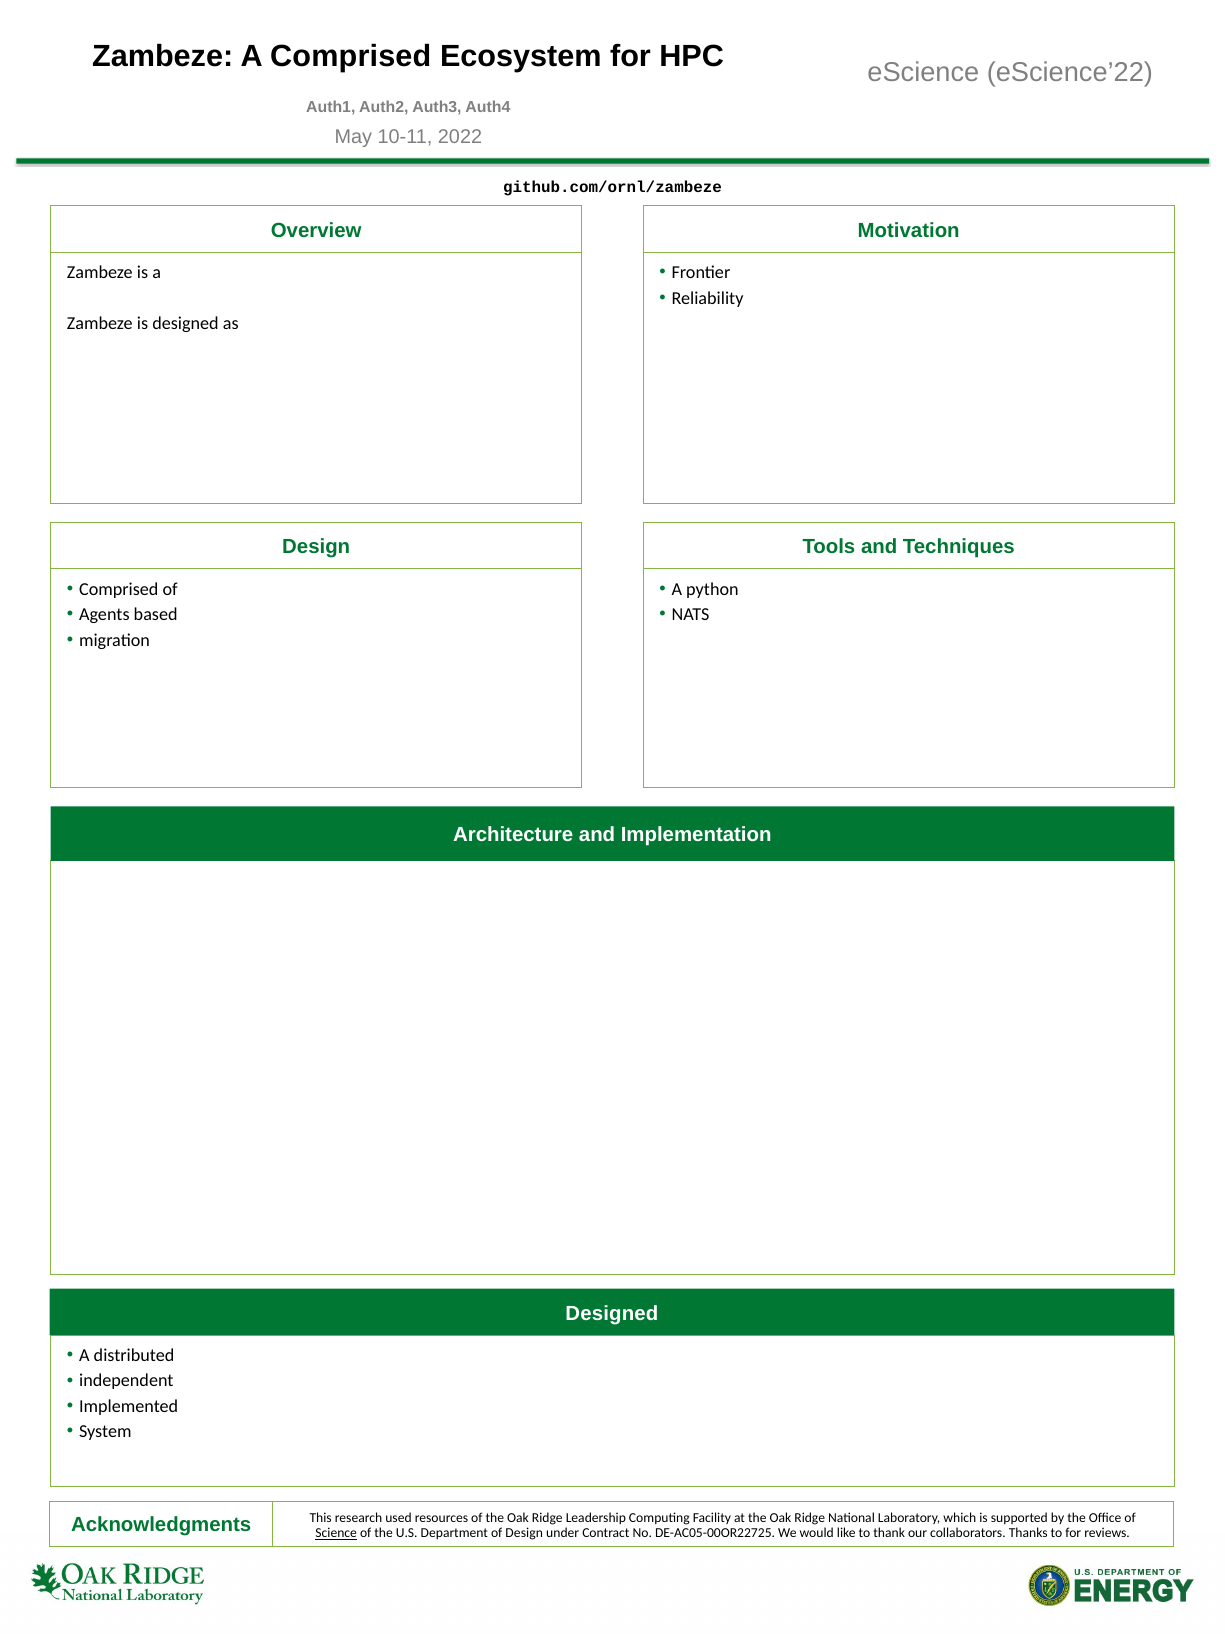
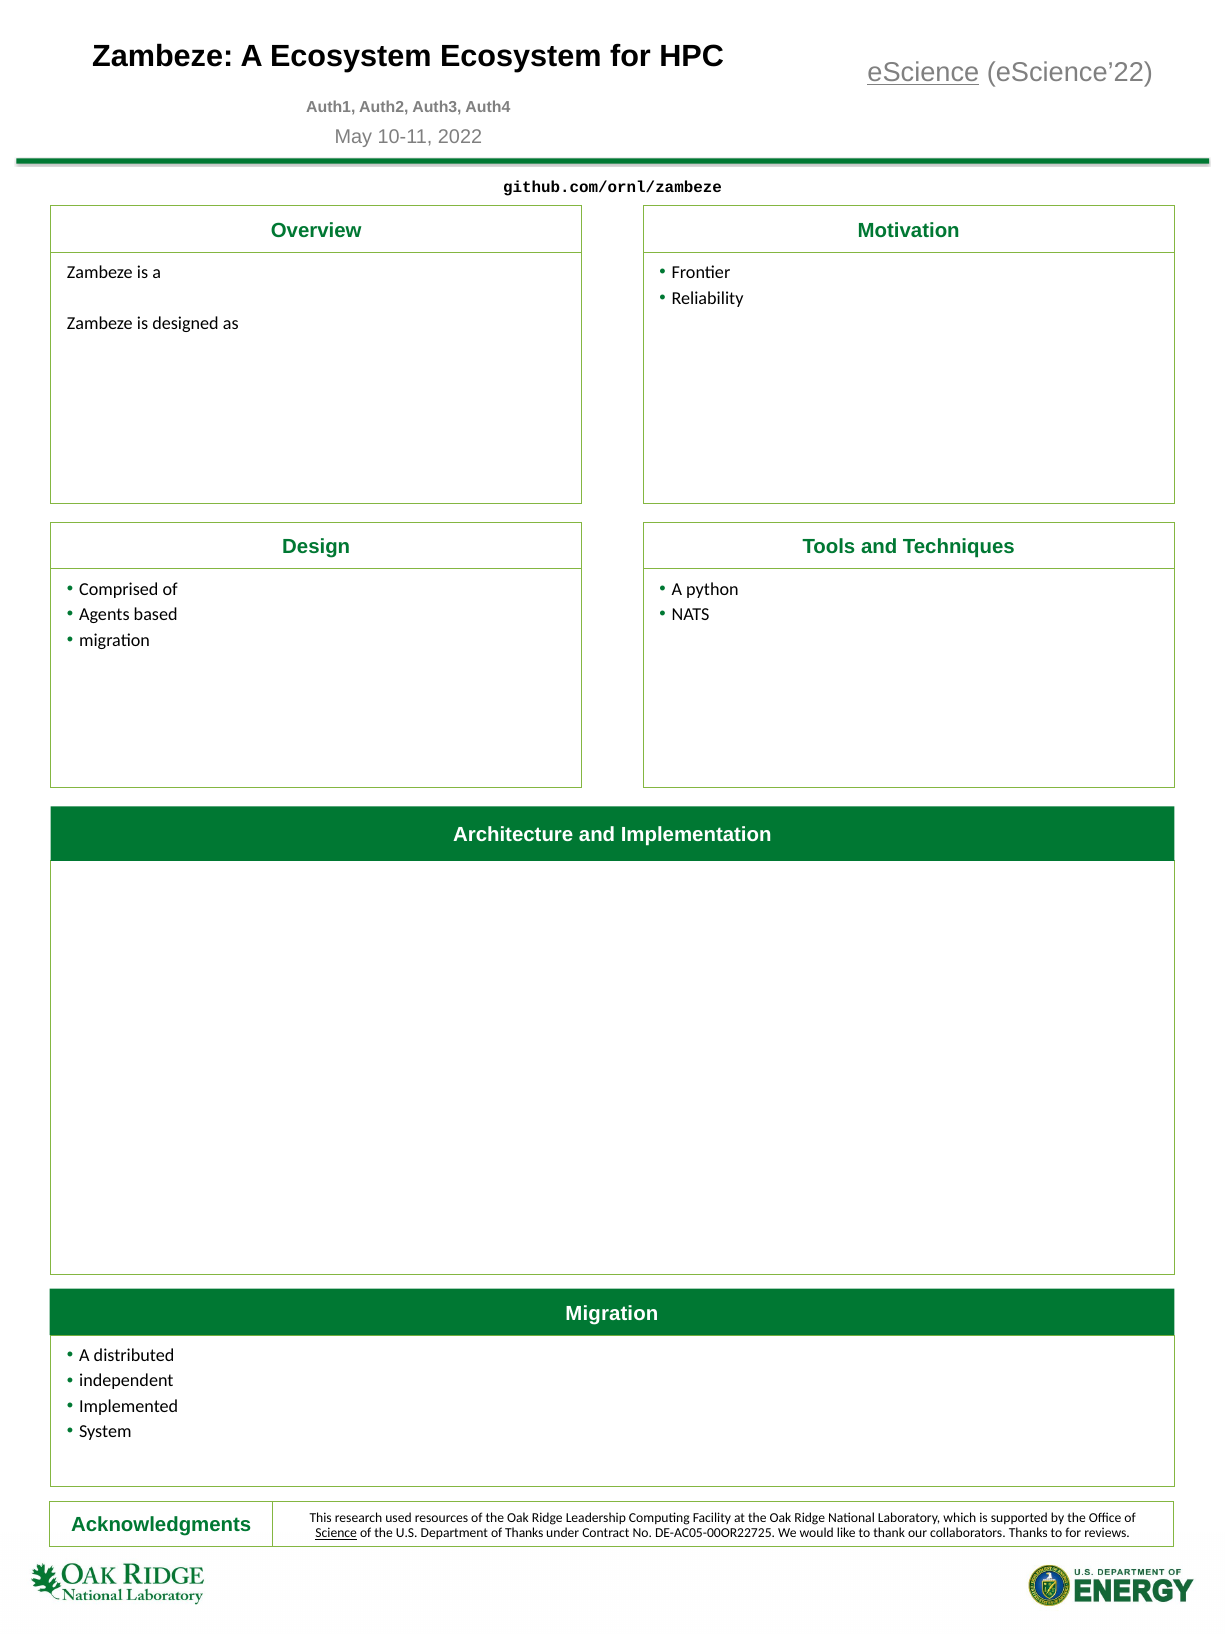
A Comprised: Comprised -> Ecosystem (351, 56)
eScience underline: none -> present (923, 73)
Designed: Designed -> Migration (612, 1313)
of Design: Design -> Thanks (524, 1532)
